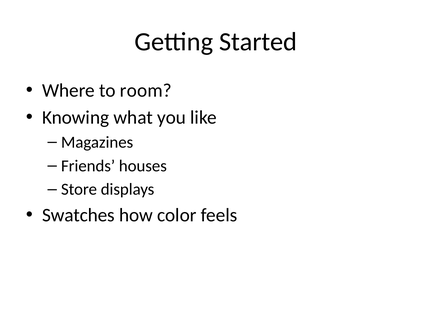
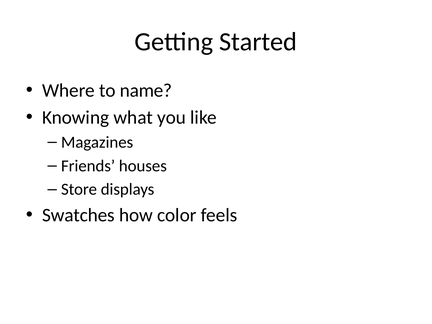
room: room -> name (146, 91)
